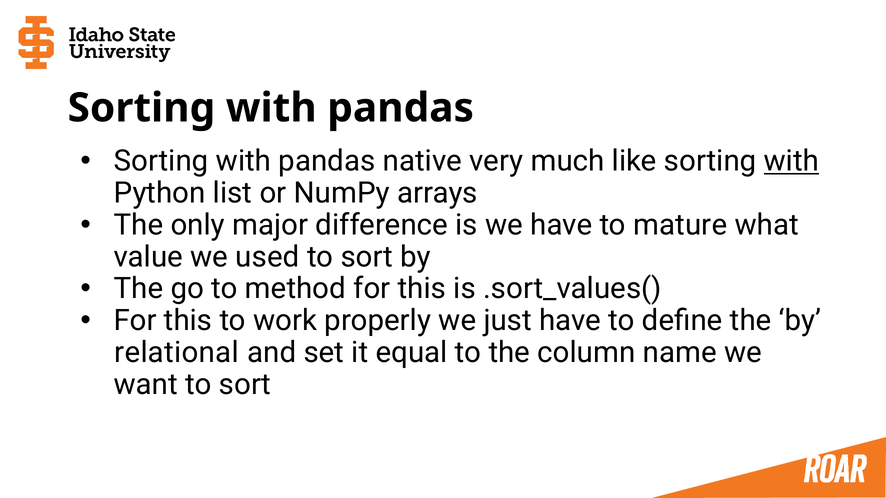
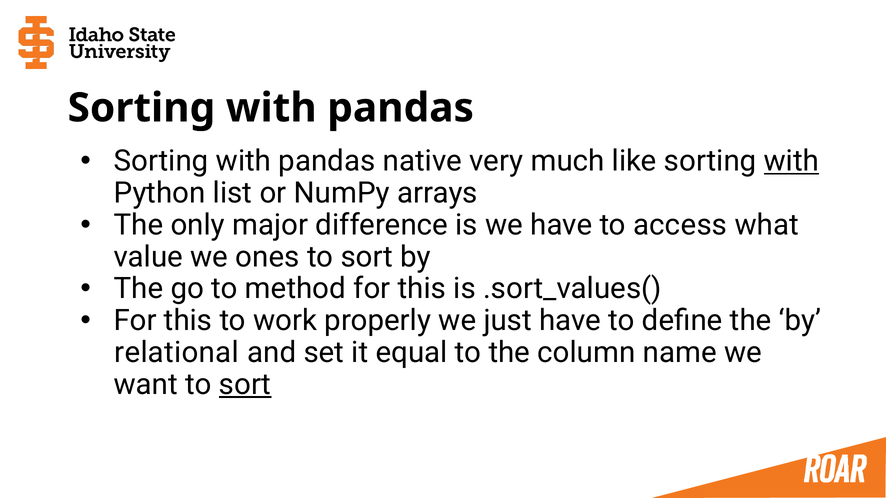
mature: mature -> access (680, 225)
used: used -> ones (268, 257)
sort underline: none -> present (245, 385)
